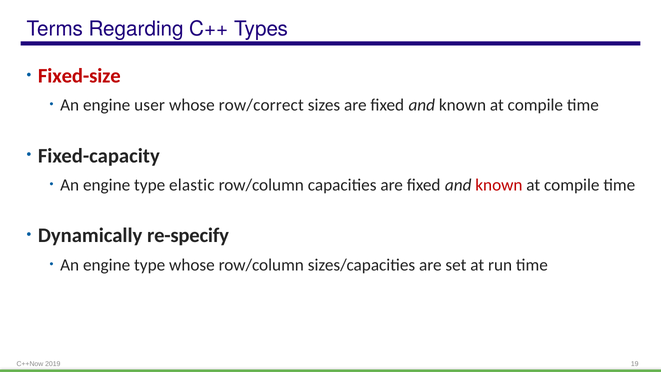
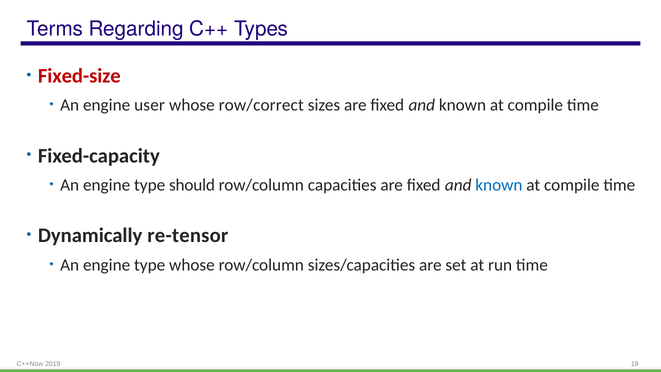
elastic: elastic -> should (192, 185)
known colour: red -> blue (499, 185)
re-specify: re-specify -> re-tensor (188, 236)
